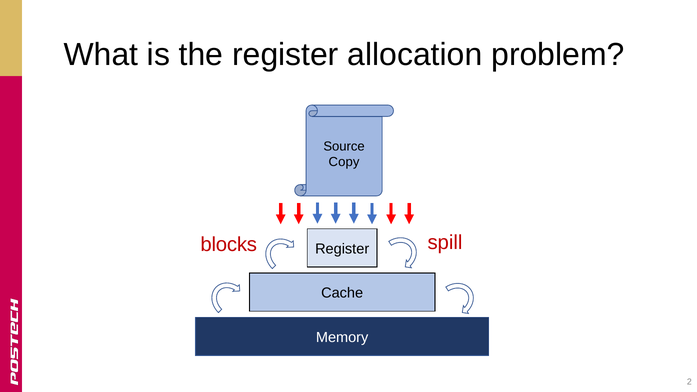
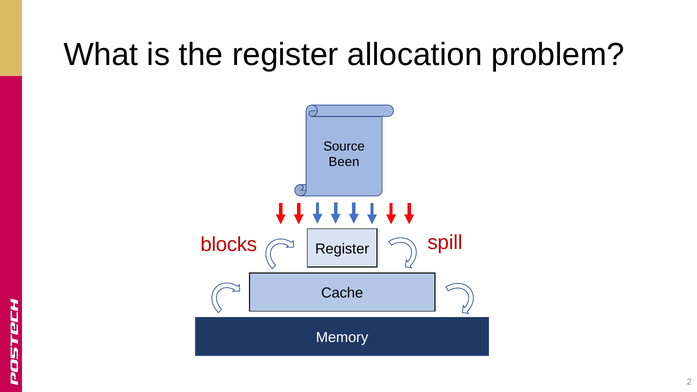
Copy: Copy -> Been (344, 162)
